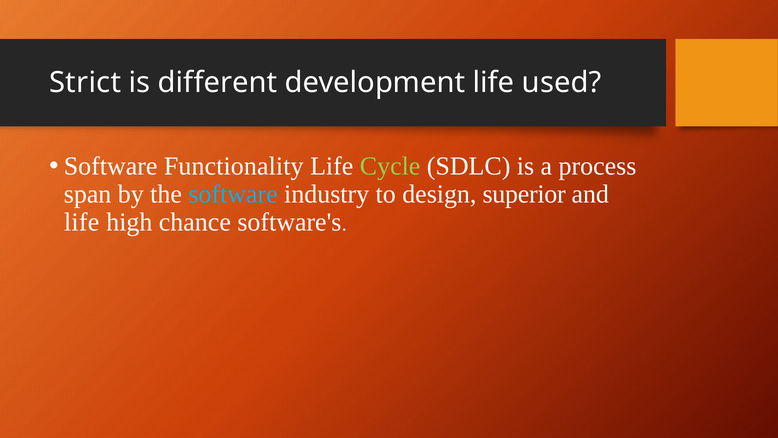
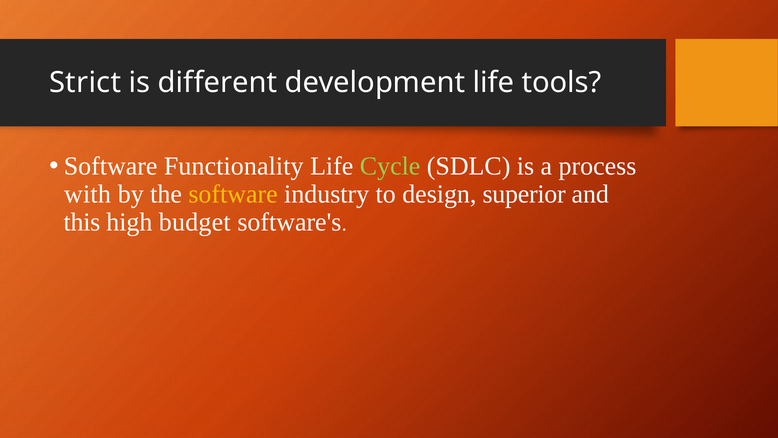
used: used -> tools (562, 82)
span: span -> with (87, 194)
software colour: light blue -> yellow (233, 194)
life: life -> this (82, 222)
chance: chance -> budget (195, 222)
